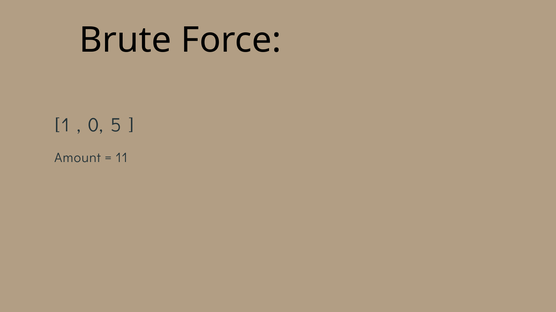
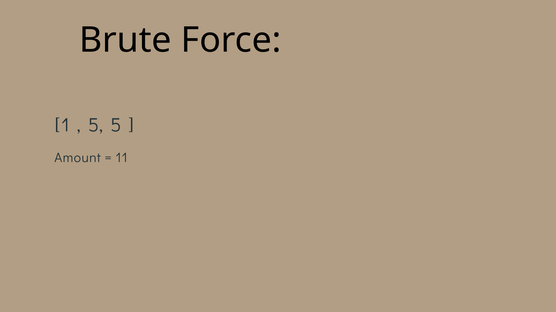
0: 0 -> 5 (96, 125)
